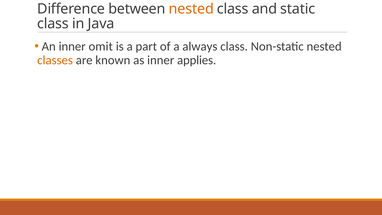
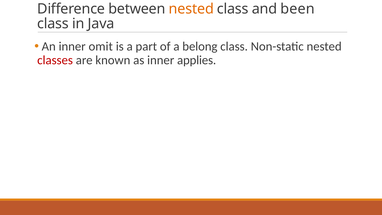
static: static -> been (298, 9)
always: always -> belong (200, 46)
classes colour: orange -> red (55, 60)
